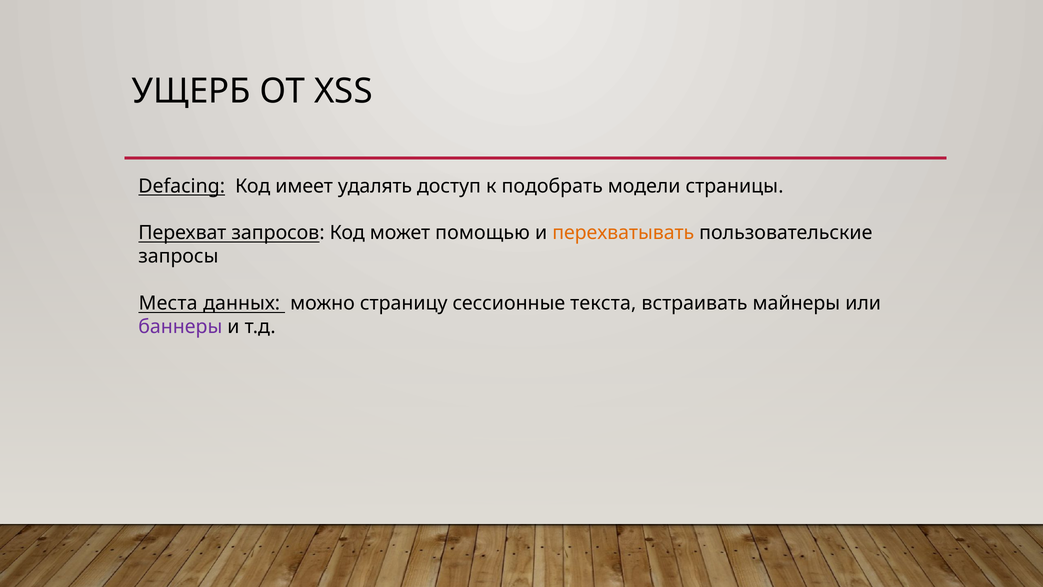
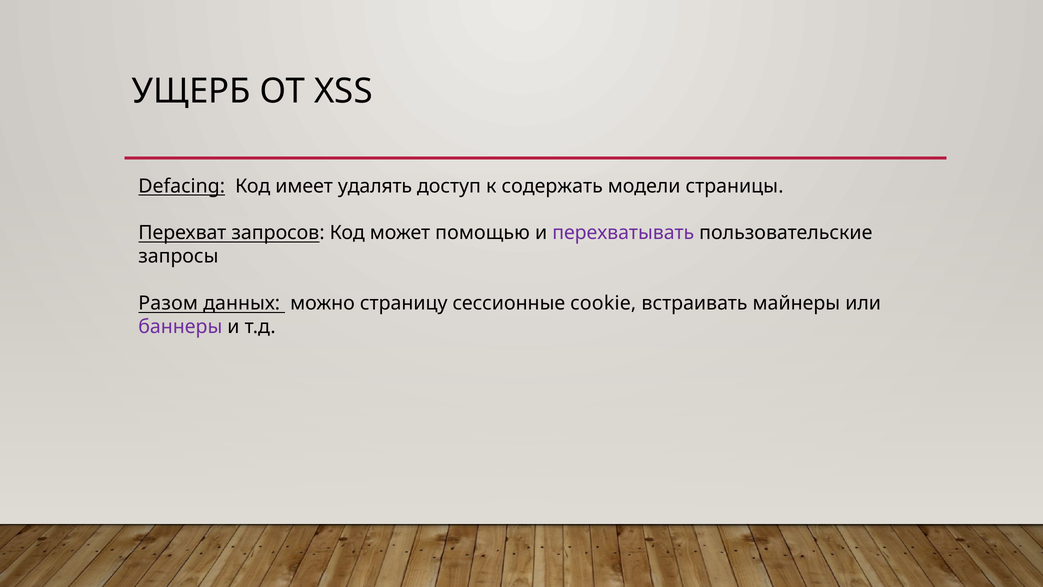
подобрать: подобрать -> содержать (552, 186)
перехватывать colour: orange -> purple (623, 233)
Места: Места -> Разом (168, 303)
текста: текста -> cookie (603, 303)
